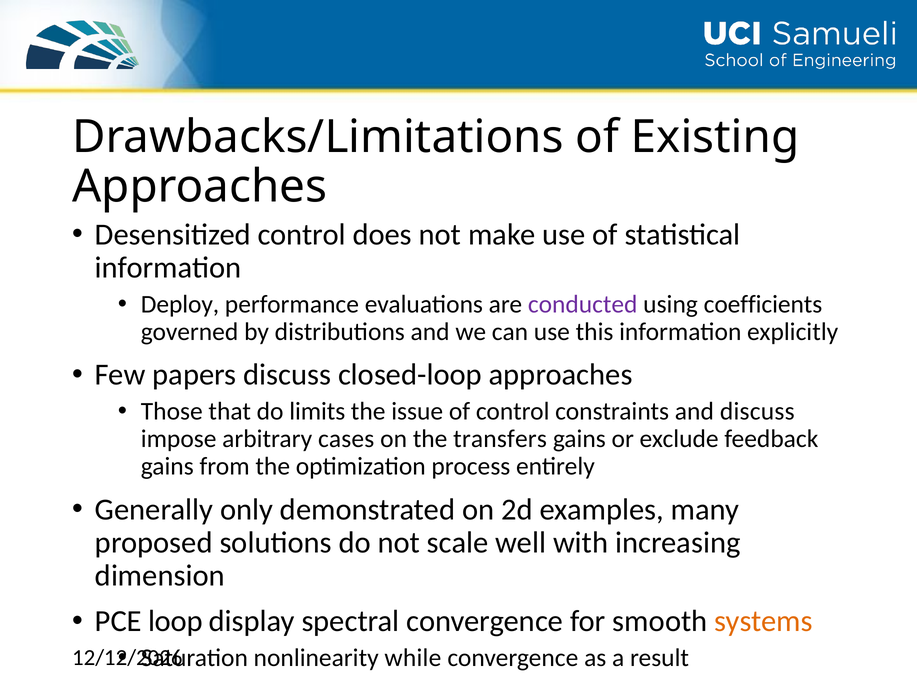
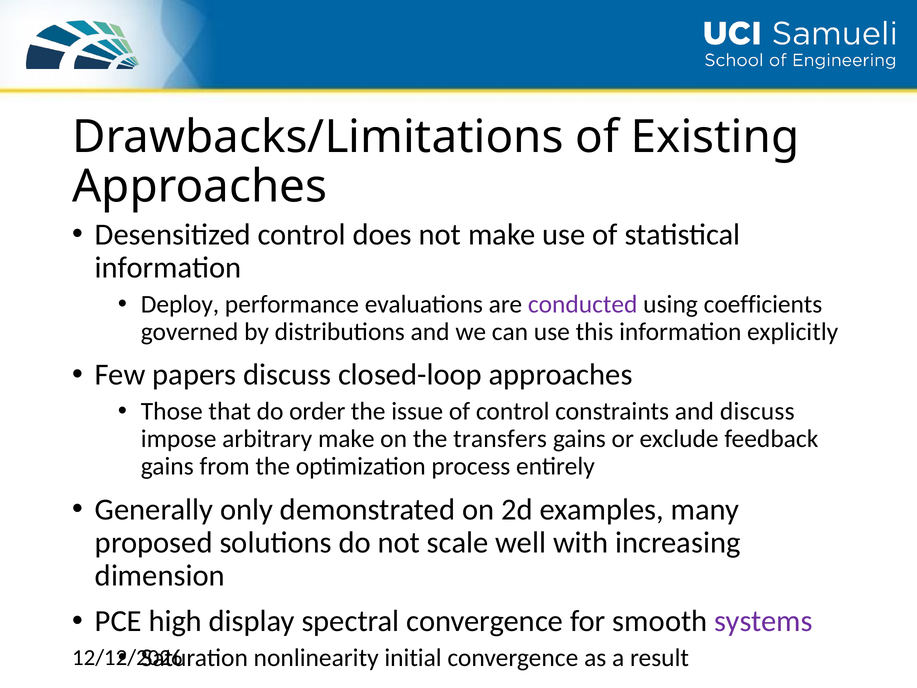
limits: limits -> order (317, 411)
arbitrary cases: cases -> make (346, 439)
loop: loop -> high (175, 621)
systems colour: orange -> purple (763, 621)
while: while -> initial (413, 658)
